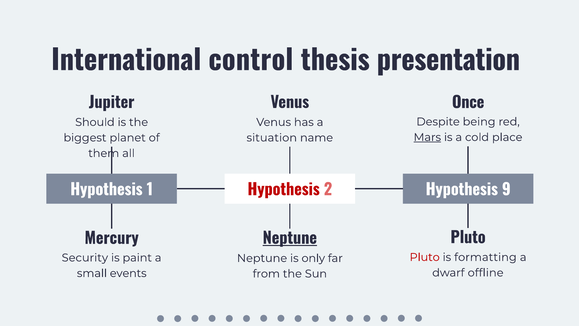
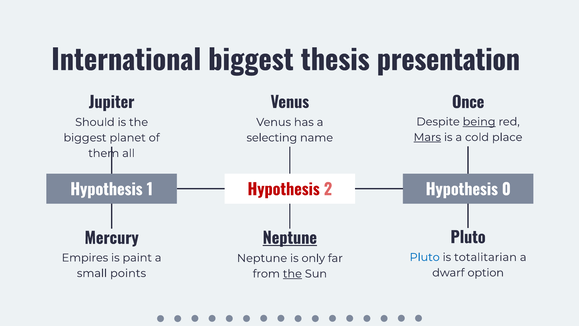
International control: control -> biggest (251, 61)
being underline: none -> present (479, 122)
situation: situation -> selecting (272, 138)
9: 9 -> 0 (506, 190)
Pluto colour: red -> blue (425, 257)
formatting: formatting -> totalitarian (485, 257)
Security: Security -> Empires (85, 258)
offline: offline -> option (486, 273)
events: events -> points (128, 273)
the underline: none -> present (292, 274)
